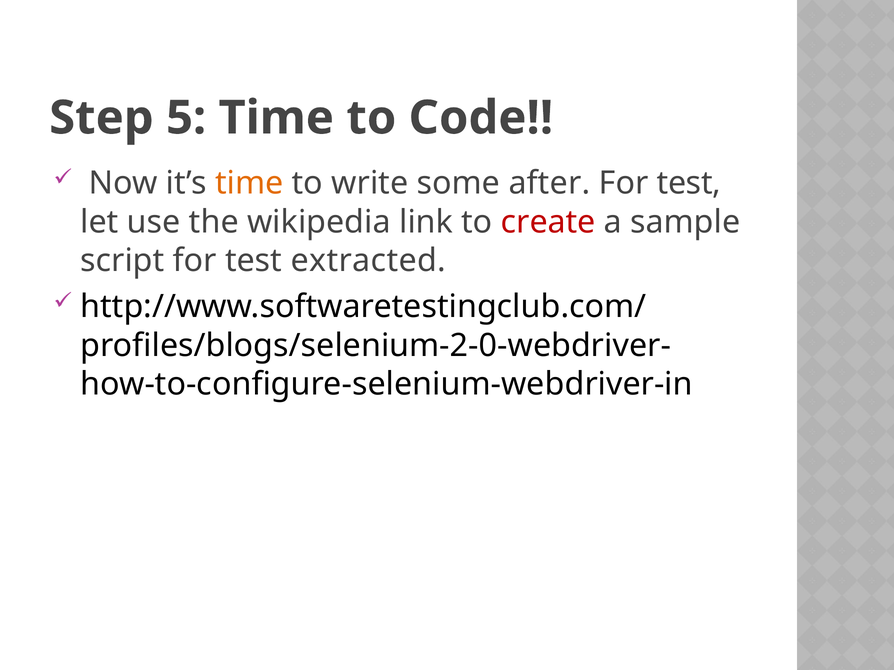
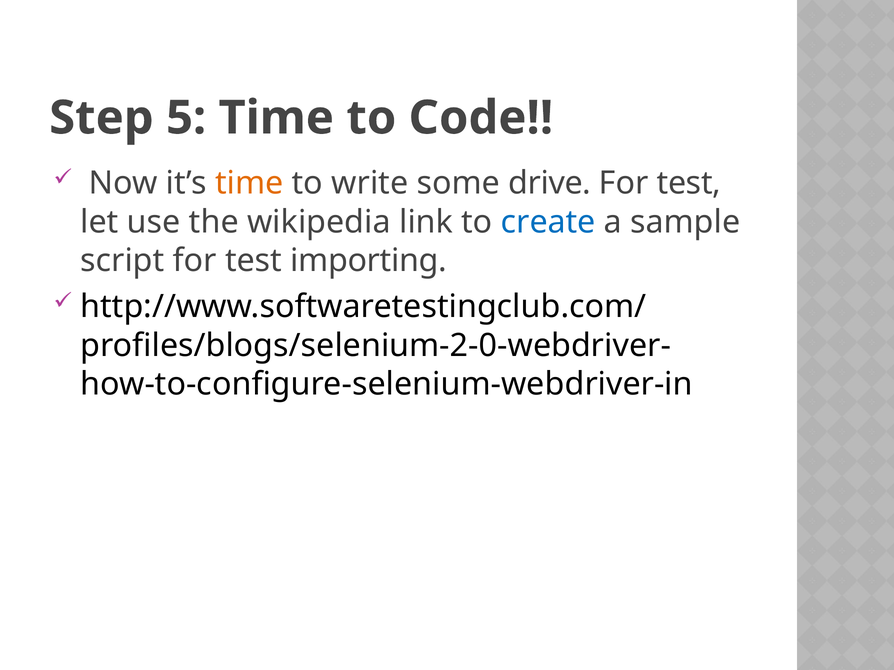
after: after -> drive (550, 183)
create colour: red -> blue (548, 222)
extracted: extracted -> importing (369, 261)
